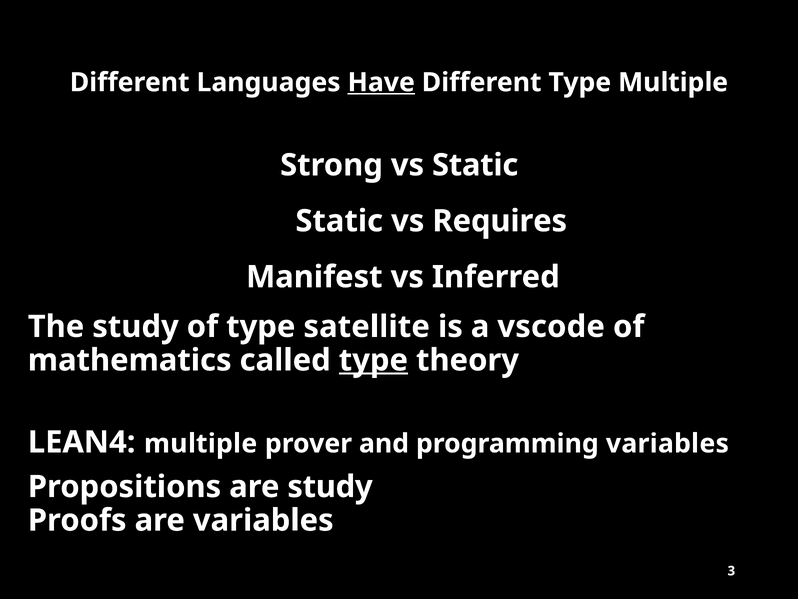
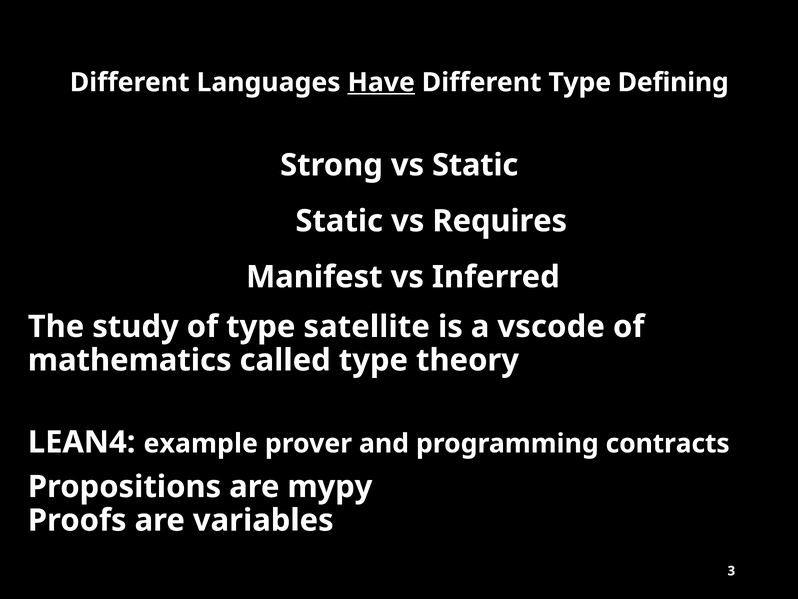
Type Multiple: Multiple -> Defining (673, 82)
type underline: present -> none (373, 360)
LEAN4 multiple: multiple -> example (201, 443)
programming variables: variables -> contracts (668, 443)
are study: study -> mypy (330, 486)
